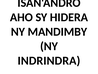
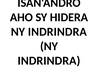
MANDIMBY: MANDIMBY -> INDRINDRA (57, 32)
